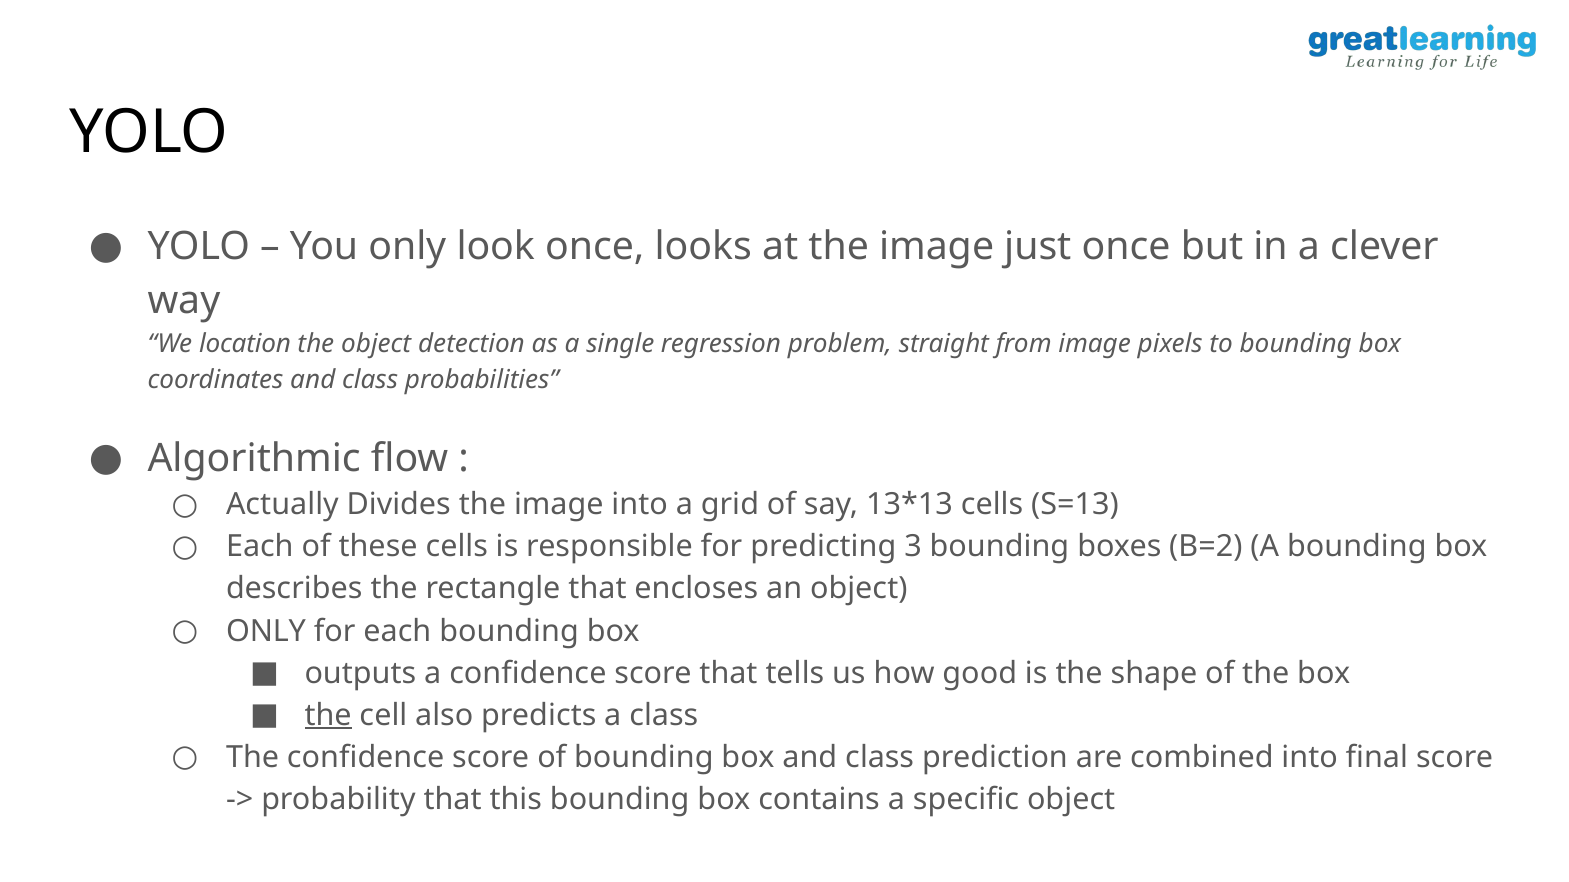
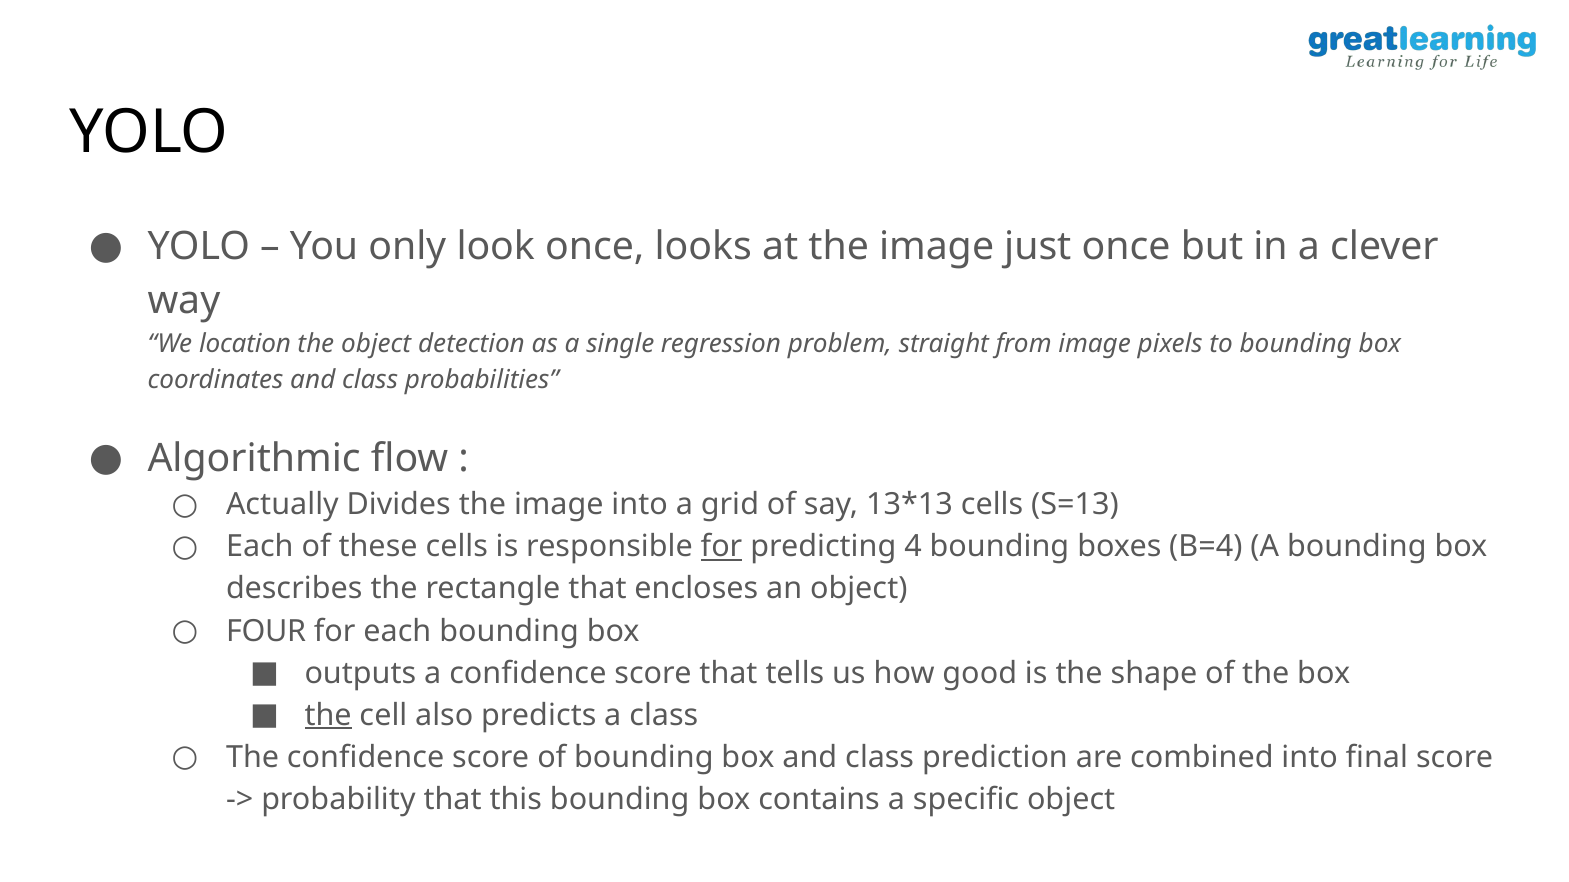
for underline: none -> present (722, 547)
3: 3 -> 4 (913, 547)
B=2: B=2 -> B=4 (1206, 547)
ONLY: ONLY -> FOUR (266, 631)
